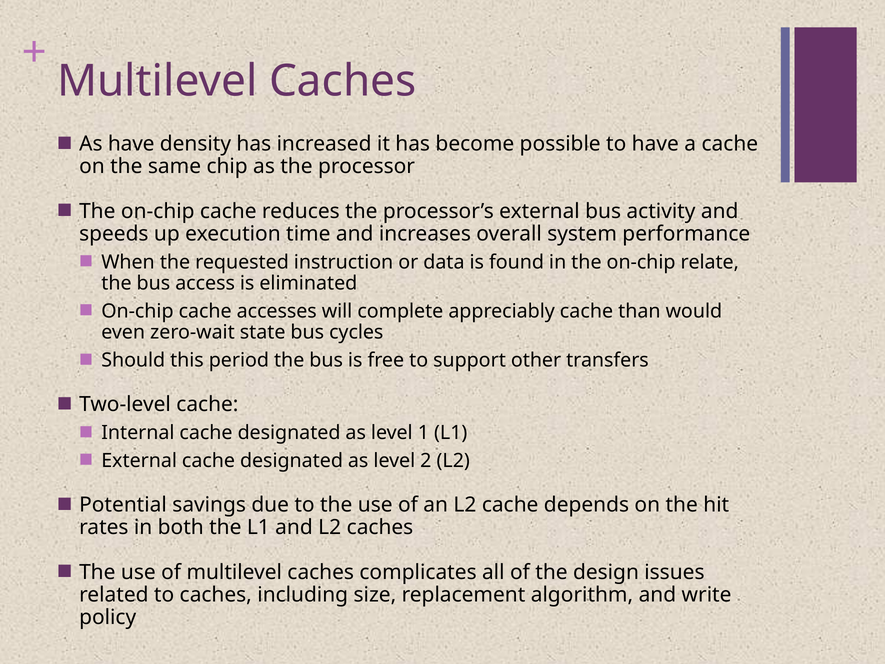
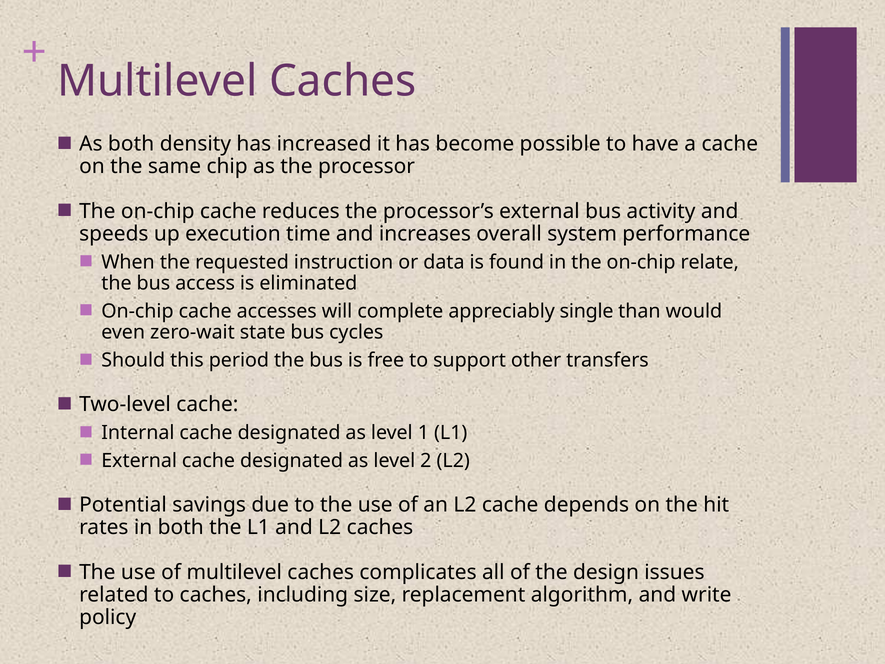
As have: have -> both (131, 144)
appreciably cache: cache -> single (587, 311)
